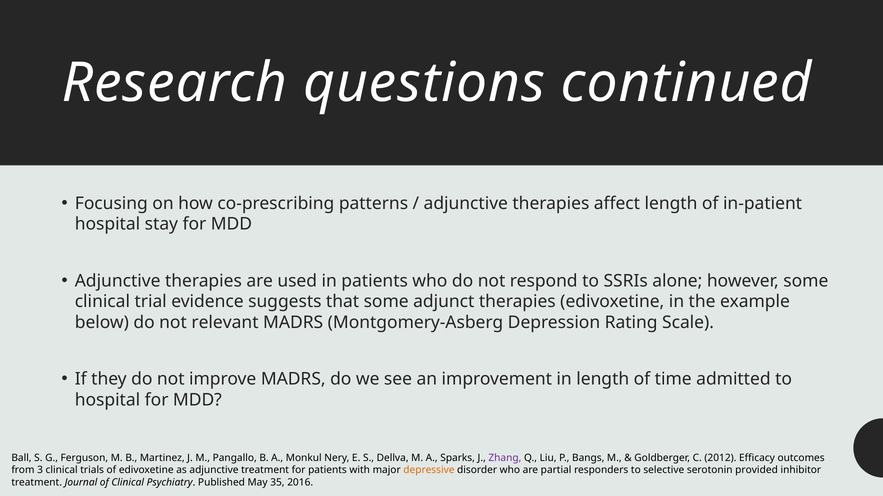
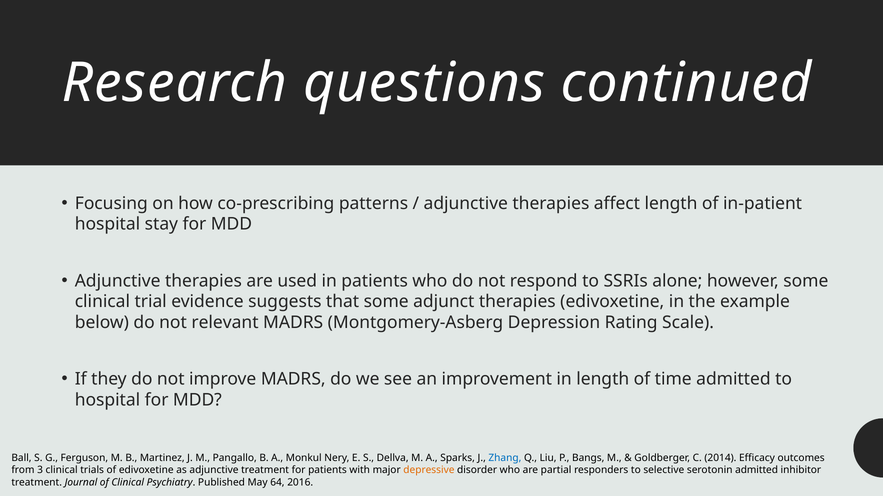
Zhang colour: purple -> blue (505, 459)
2012: 2012 -> 2014 (720, 459)
serotonin provided: provided -> admitted (757, 471)
35: 35 -> 64 (277, 483)
